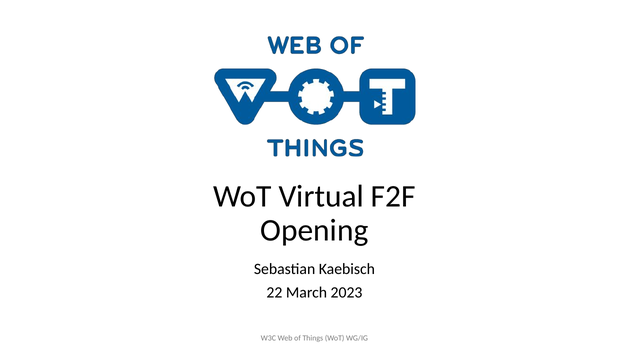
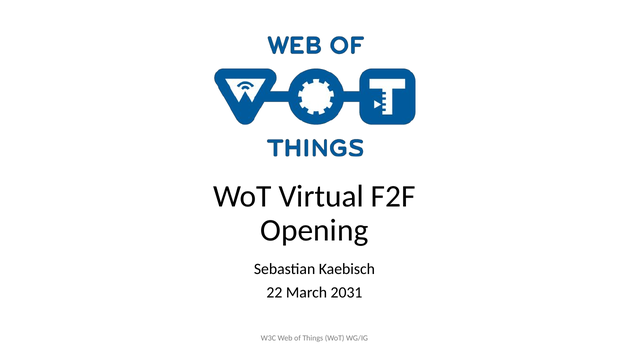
2023: 2023 -> 2031 (347, 292)
